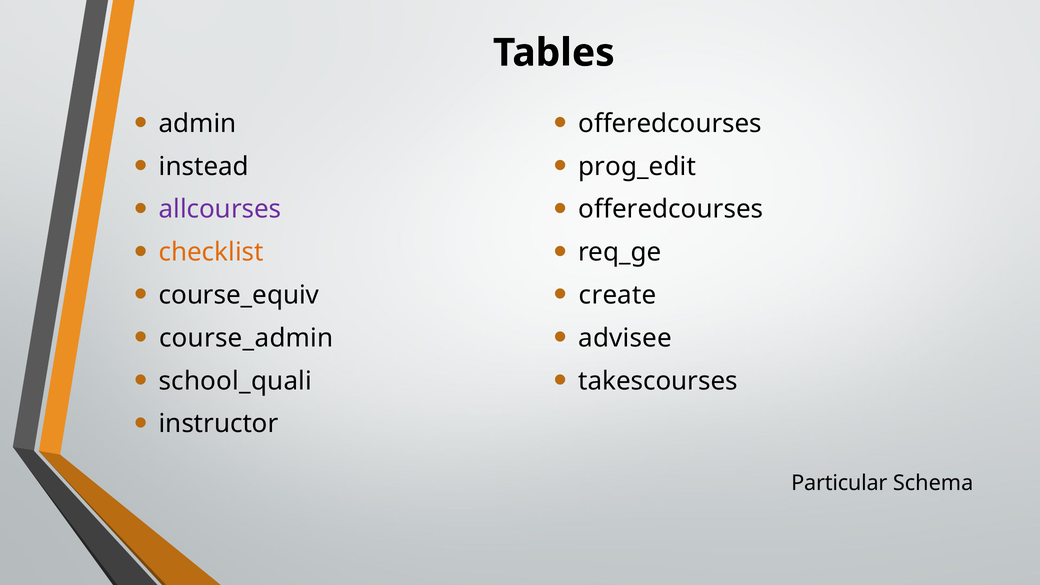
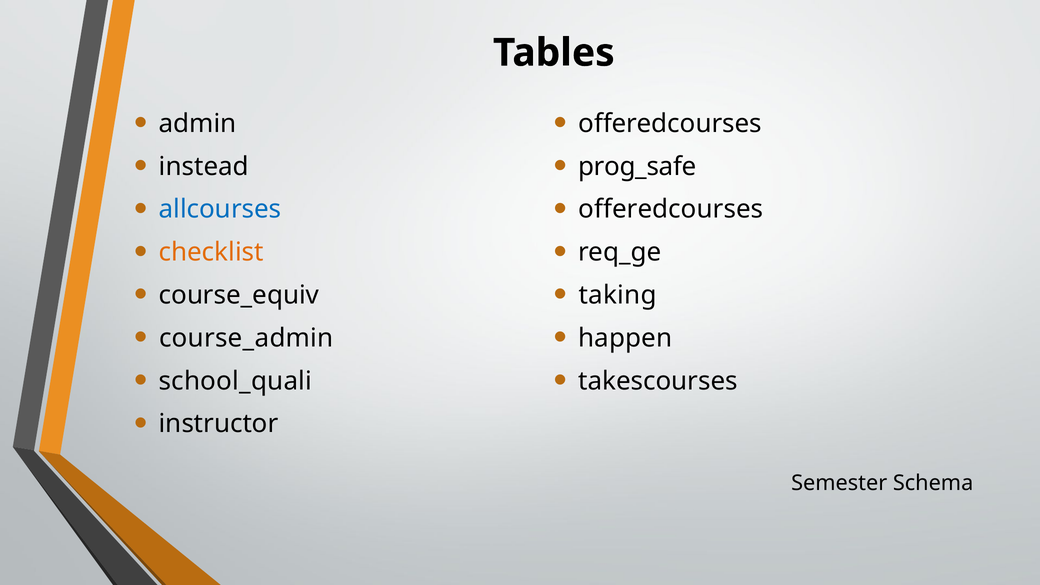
prog_edit: prog_edit -> prog_safe (637, 166)
allcourses colour: purple -> blue (220, 209)
create: create -> taking (618, 295)
advisee: advisee -> happen (625, 338)
Particular: Particular -> Semester (839, 483)
